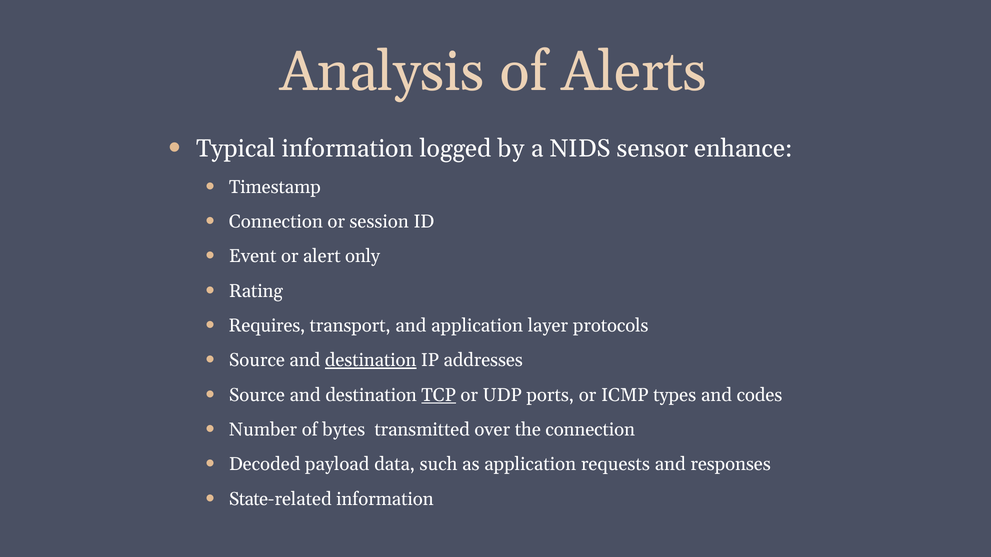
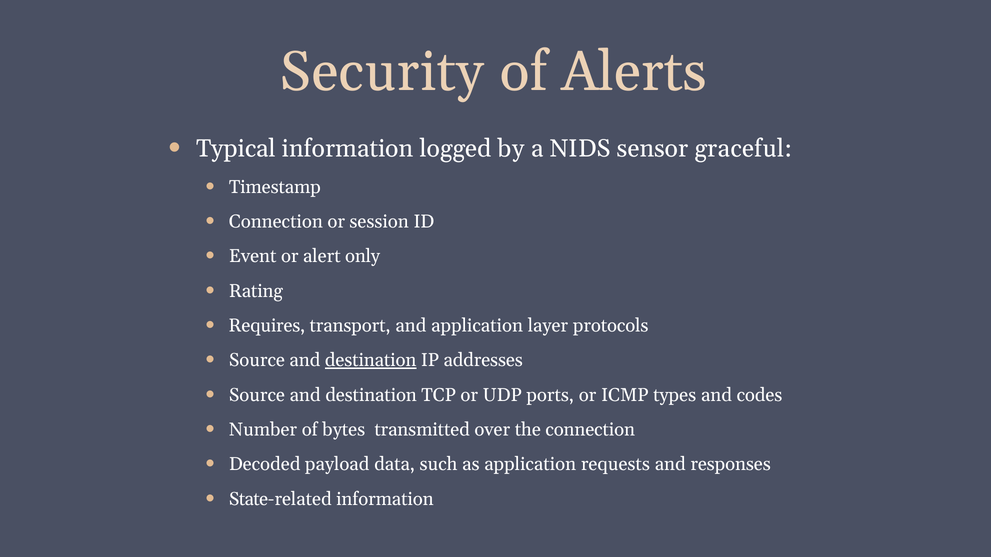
Analysis: Analysis -> Security (382, 72)
enhance: enhance -> graceful (743, 149)
TCP underline: present -> none (439, 395)
